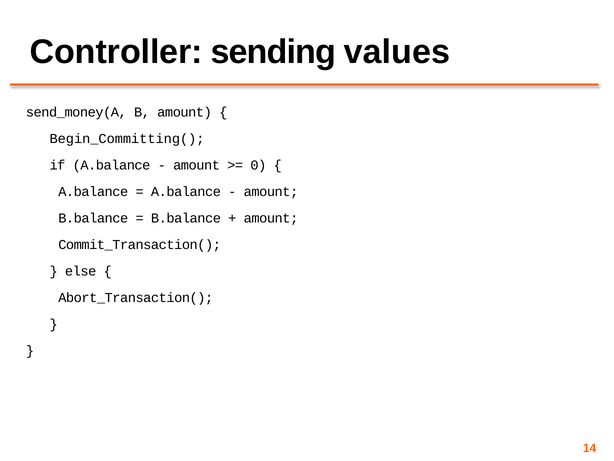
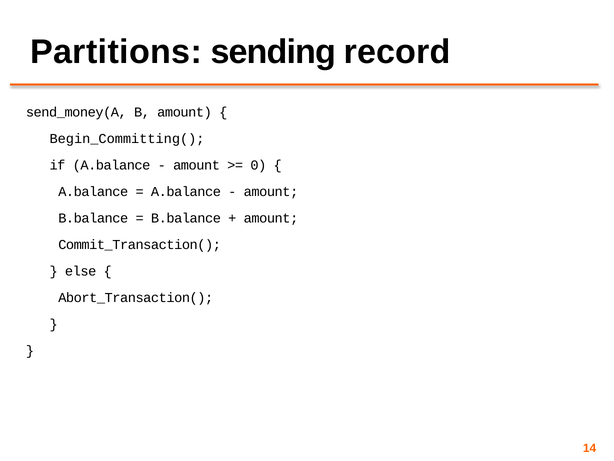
Controller: Controller -> Partitions (116, 52)
values: values -> record (397, 52)
